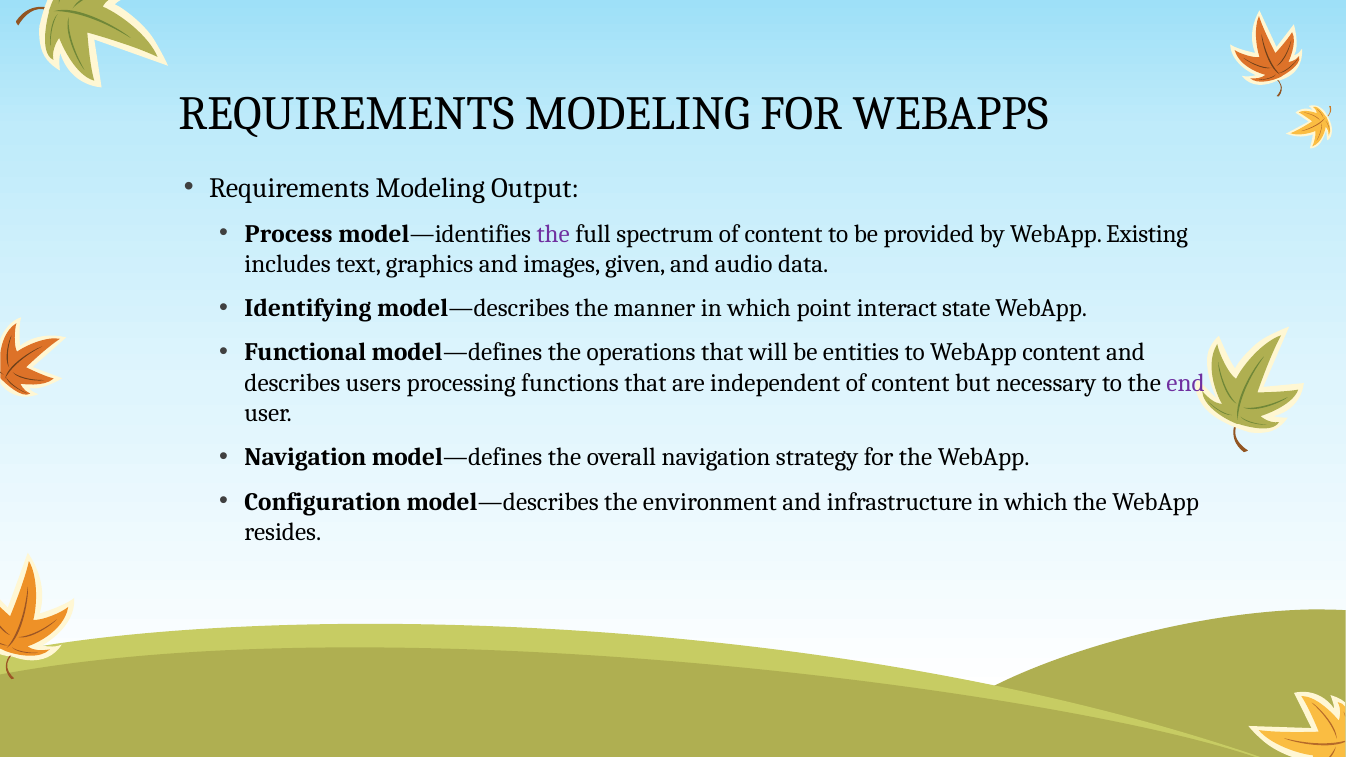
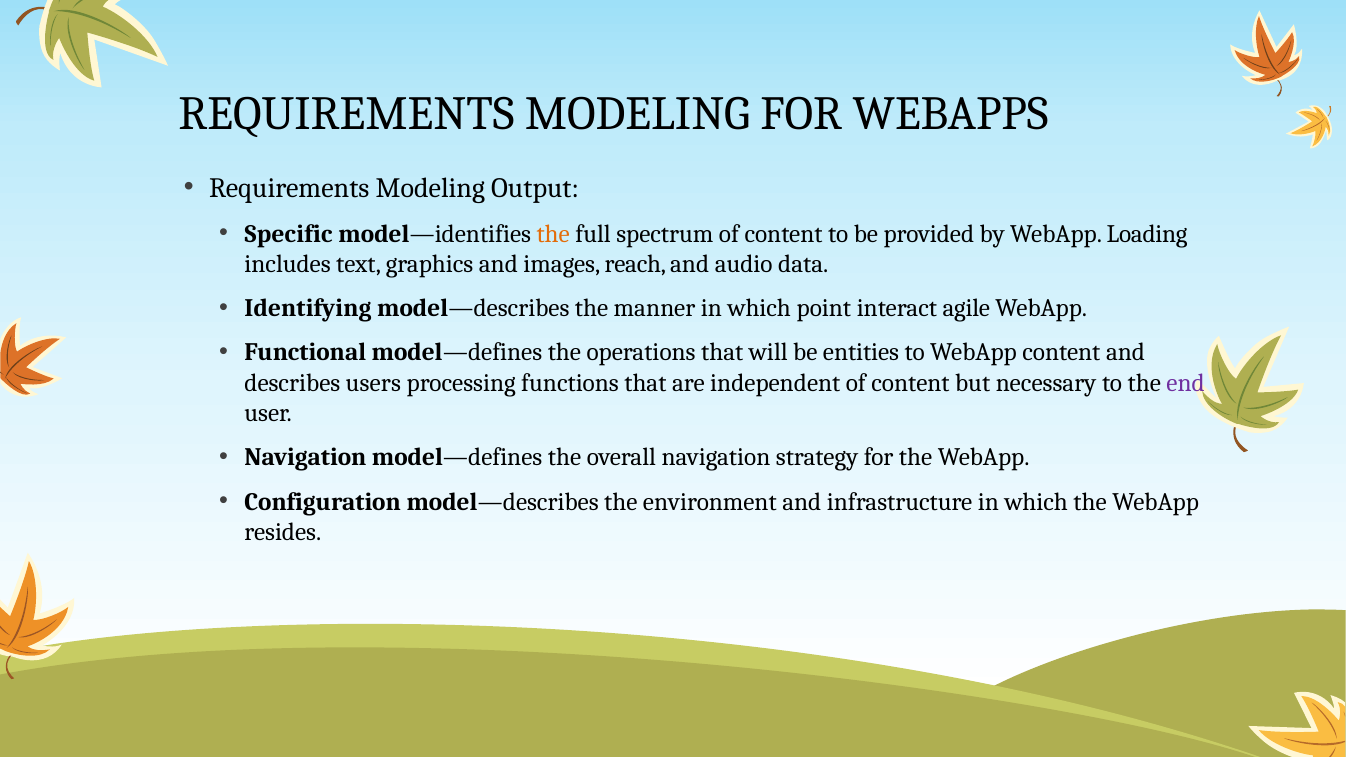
Process: Process -> Specific (289, 234)
the colour: purple -> orange (553, 234)
Existing: Existing -> Loading (1147, 234)
given: given -> reach (635, 264)
state: state -> agile (966, 308)
